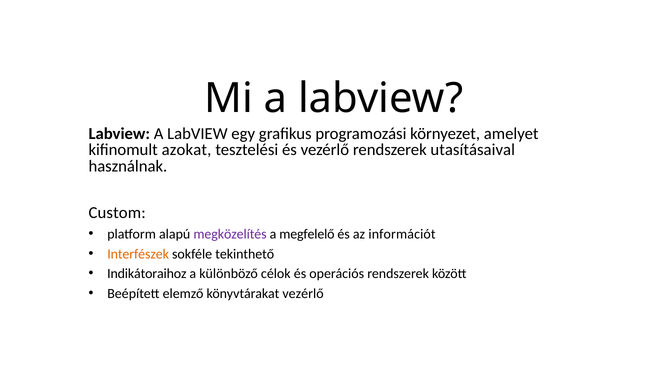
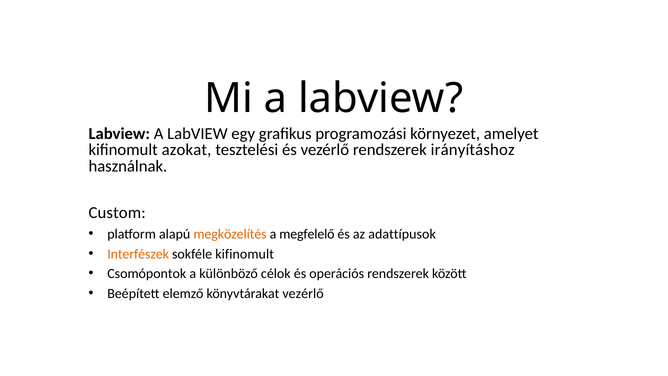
utasításaival: utasításaival -> irányításhoz (473, 150)
megközelítés colour: purple -> orange (230, 234)
információt: információt -> adattípusok (402, 234)
sokféle tekinthető: tekinthető -> kifinomult (245, 254)
Indikátoraihoz: Indikátoraihoz -> Csomópontok (147, 274)
